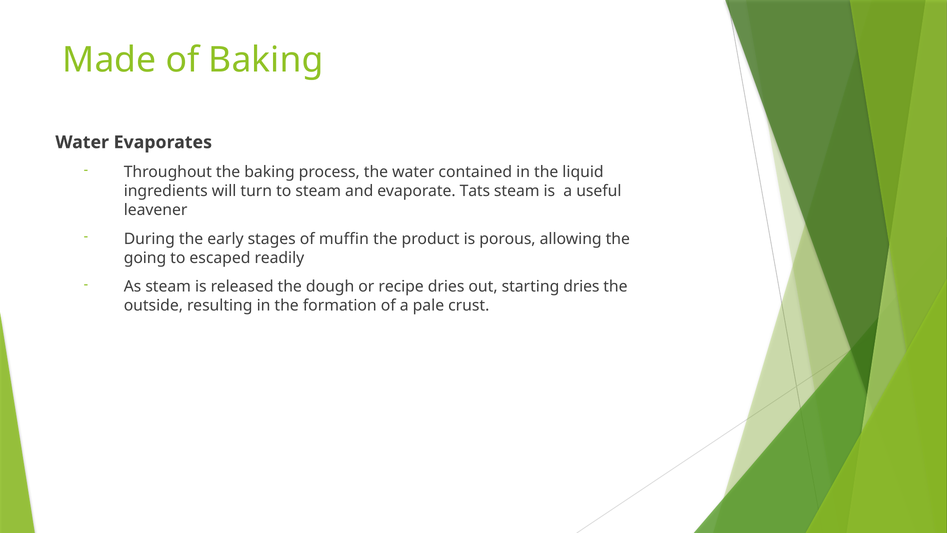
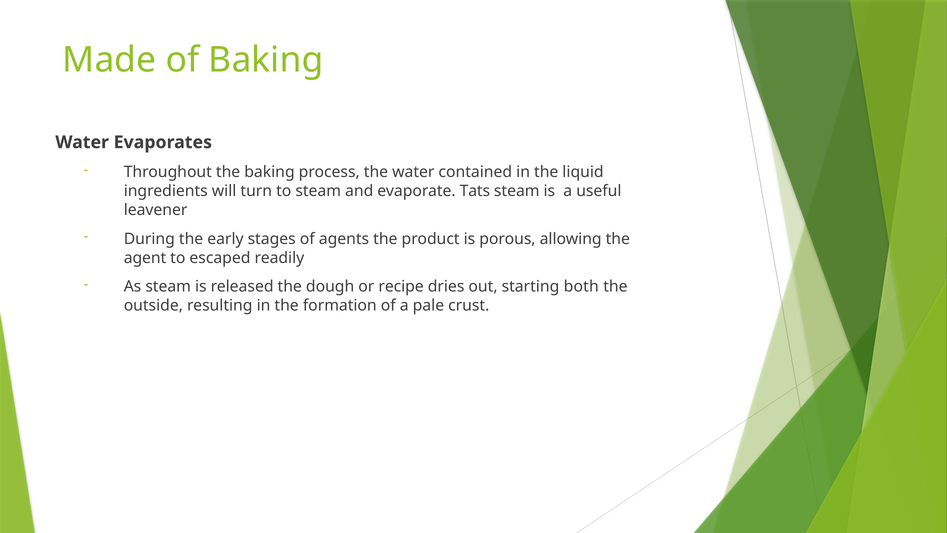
muffin: muffin -> agents (344, 239)
going: going -> agent (145, 258)
starting dries: dries -> both (581, 286)
